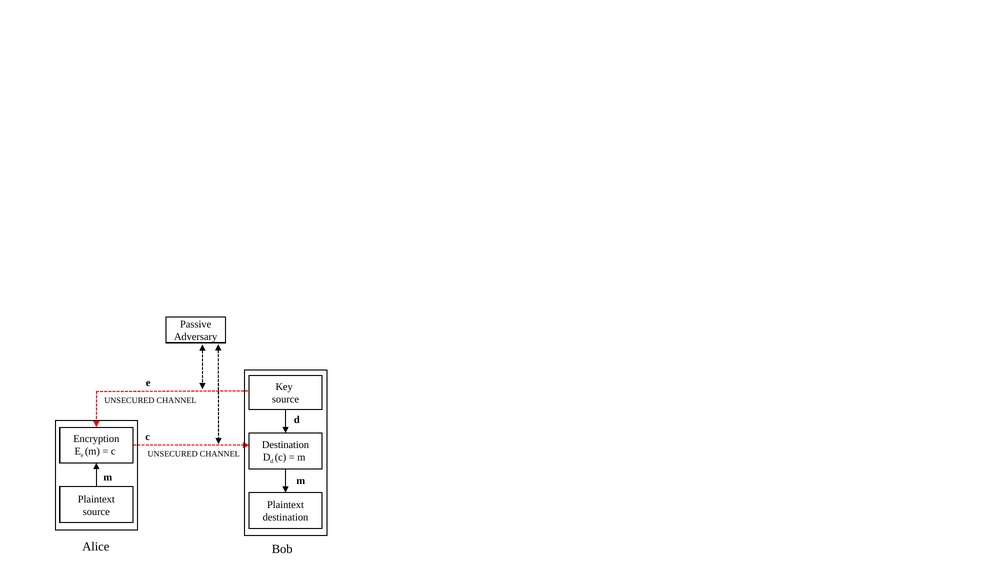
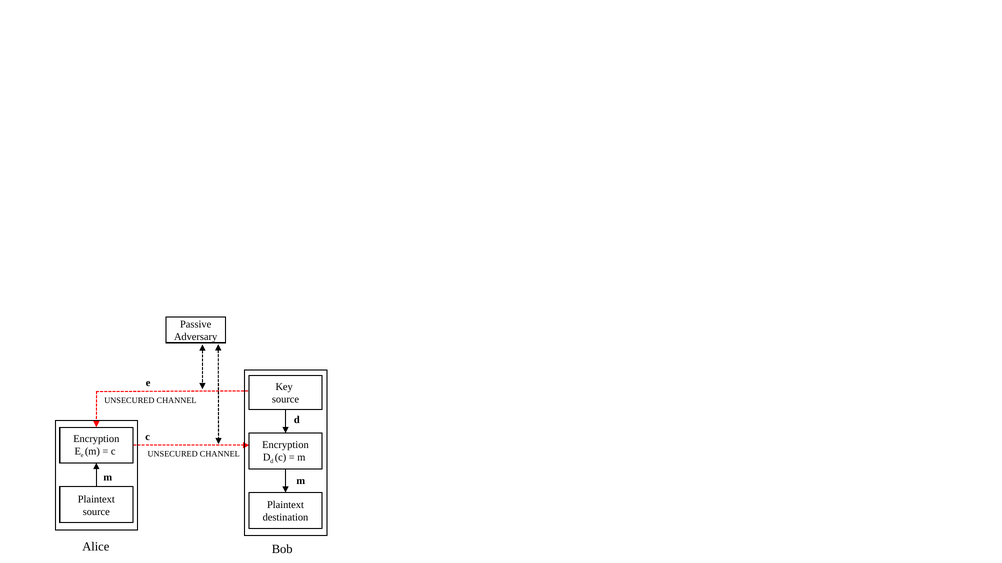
Destination: Destination -> Encryption (285, 445)
